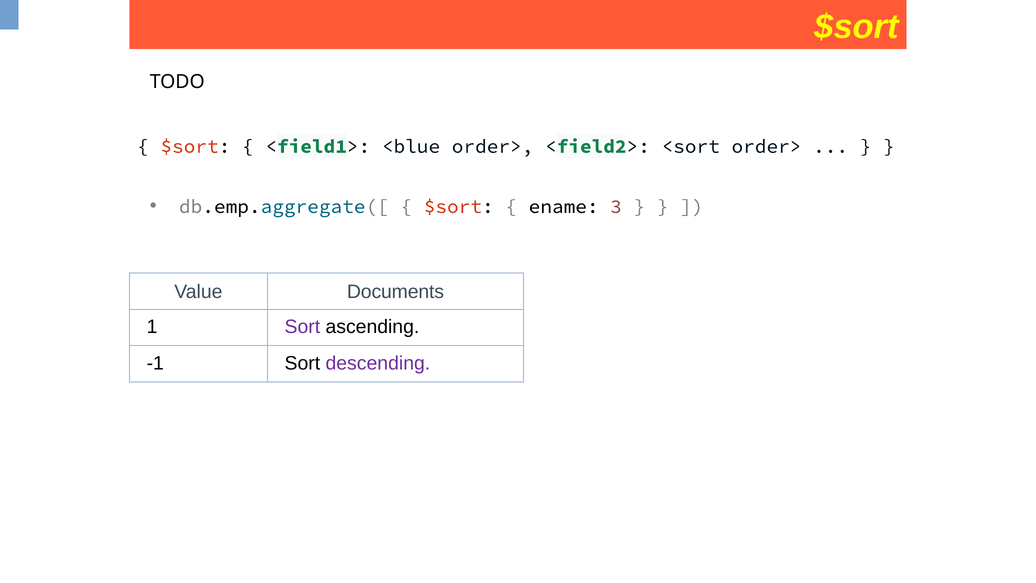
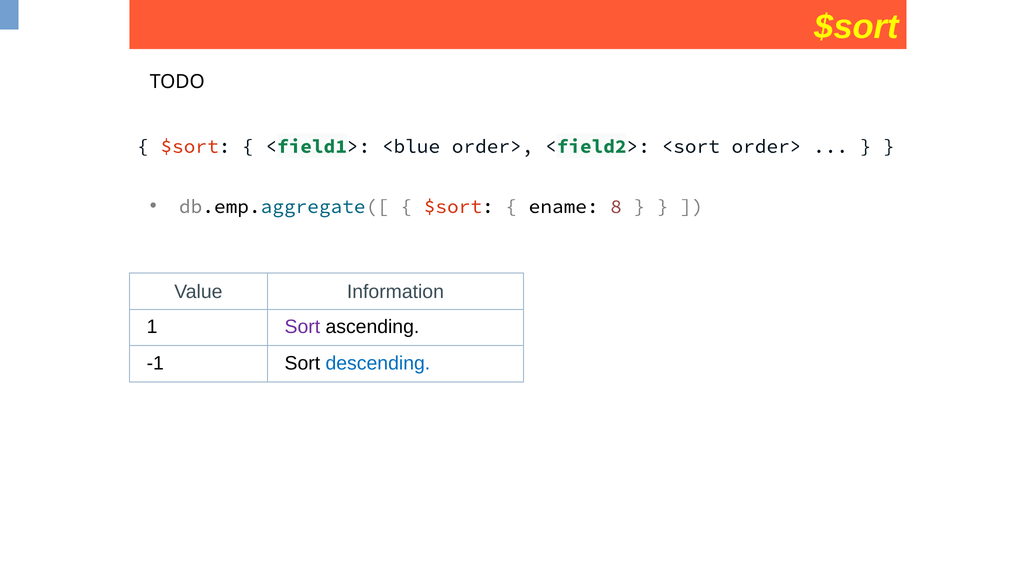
3: 3 -> 8 (616, 206)
Documents: Documents -> Information (395, 291)
descending colour: purple -> blue (378, 363)
